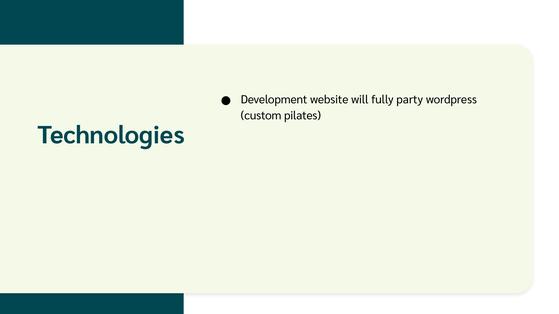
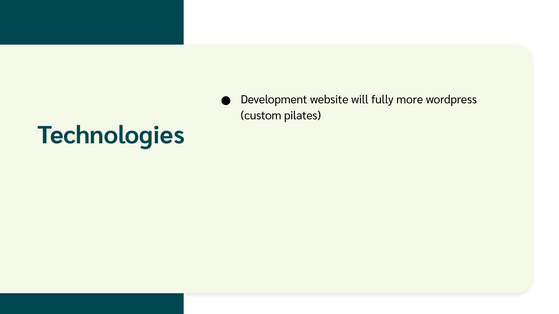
party: party -> more (410, 100)
